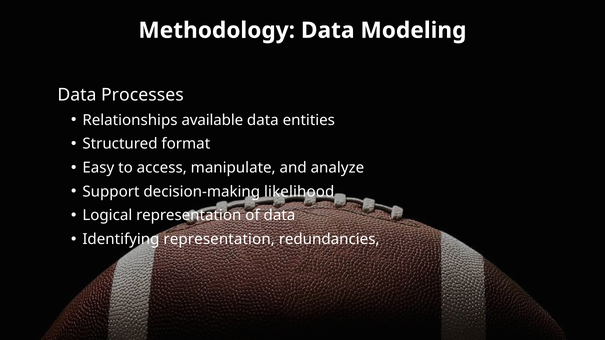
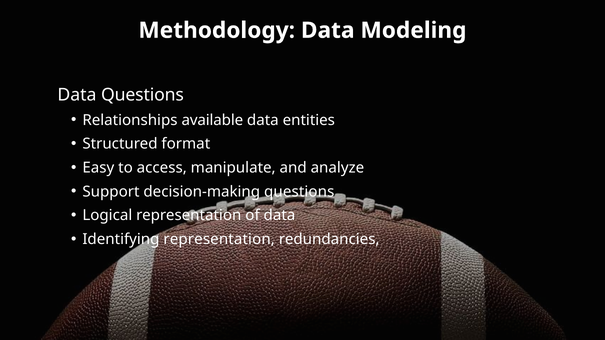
Data Processes: Processes -> Questions (142, 95)
decision-making likelihood: likelihood -> questions (299, 192)
